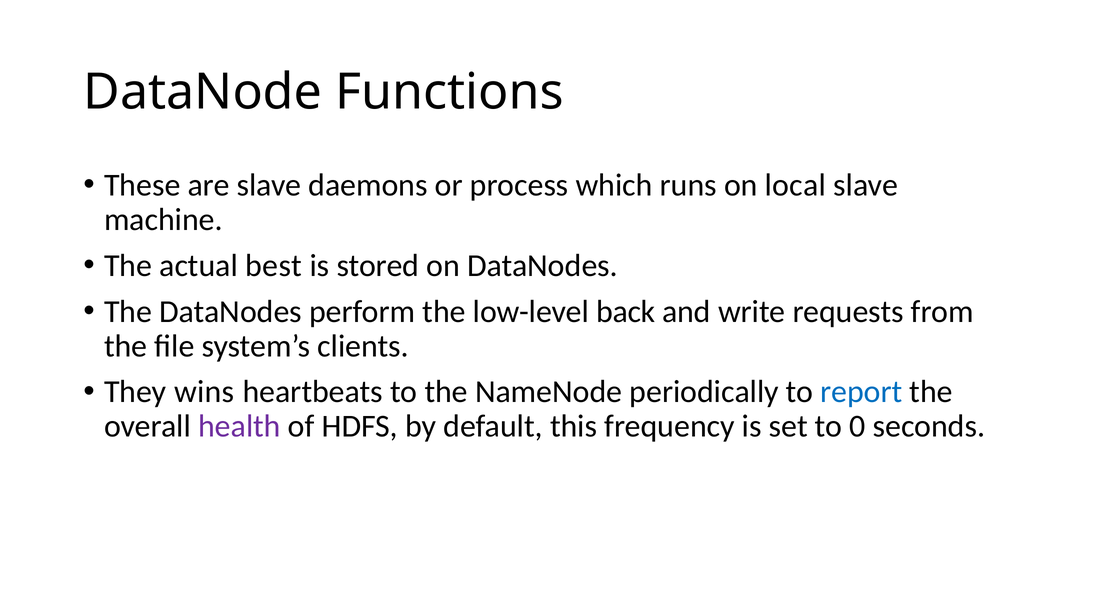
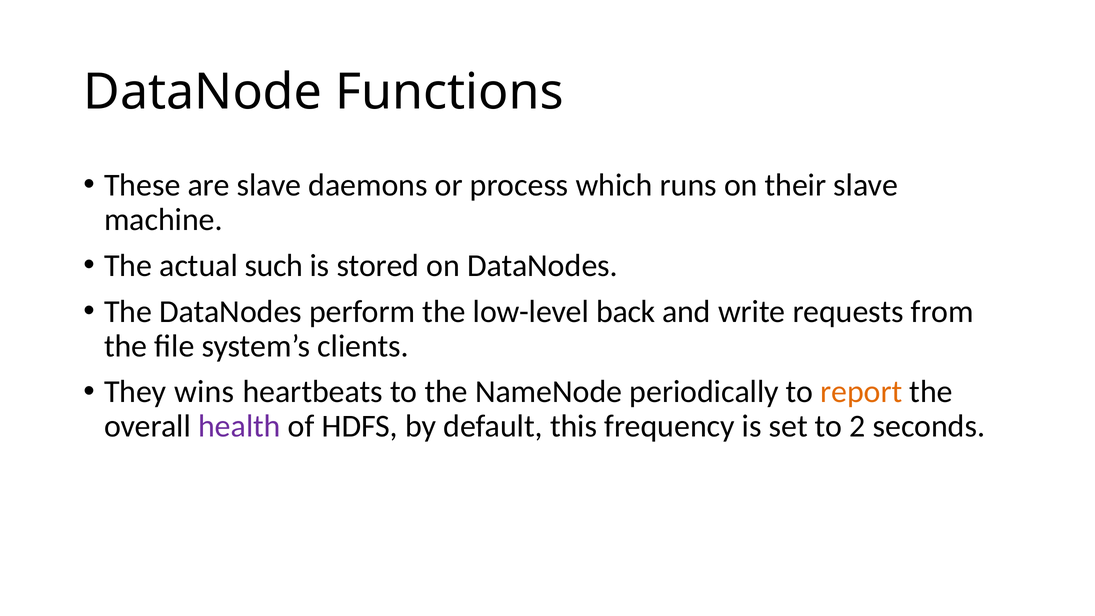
local: local -> their (796, 185)
best: best -> such (274, 266)
report colour: blue -> orange (861, 392)
0: 0 -> 2 (857, 426)
